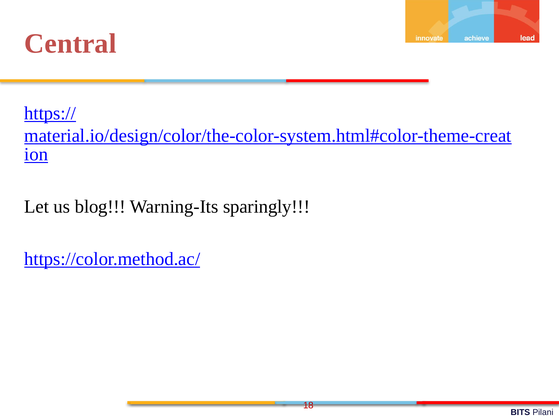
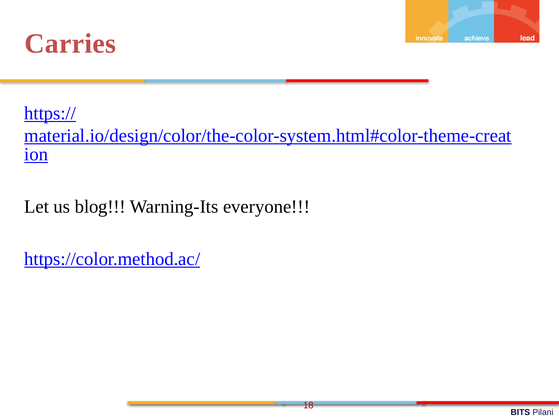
Central: Central -> Carries (70, 43)
sparingly: sparingly -> everyone (266, 206)
